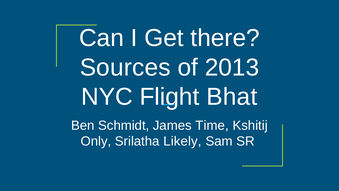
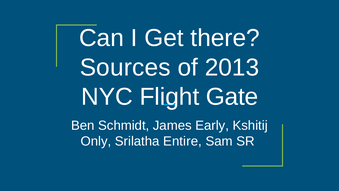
Bhat: Bhat -> Gate (232, 97)
Time: Time -> Early (212, 125)
Likely: Likely -> Entire (183, 141)
